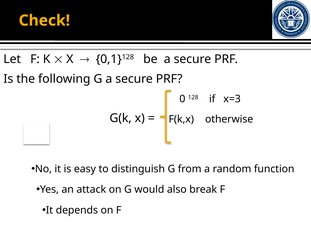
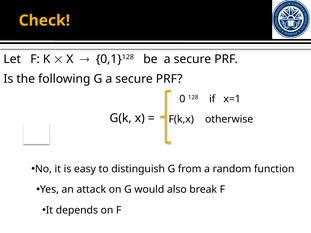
x=3: x=3 -> x=1 (232, 99)
